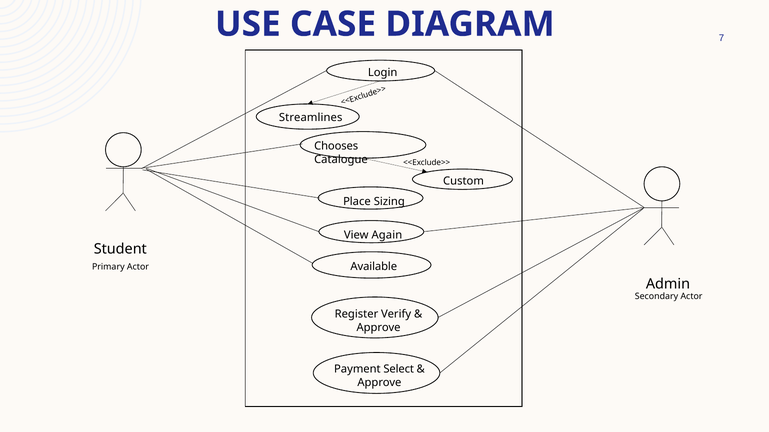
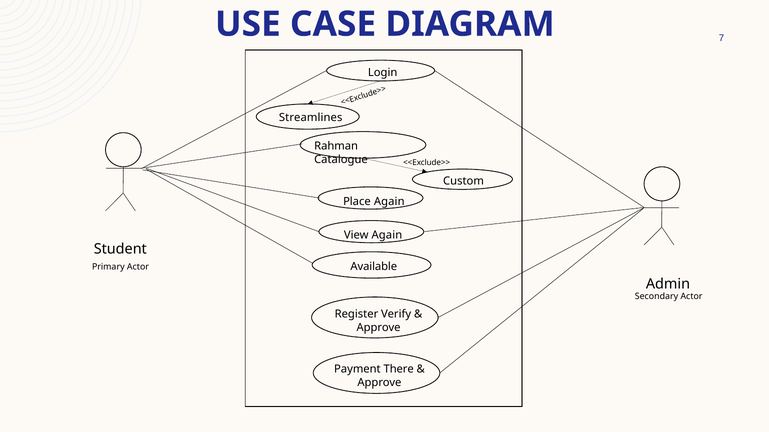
Chooses: Chooses -> Rahman (336, 146)
Place Sizing: Sizing -> Again (389, 202)
Select: Select -> There (399, 370)
